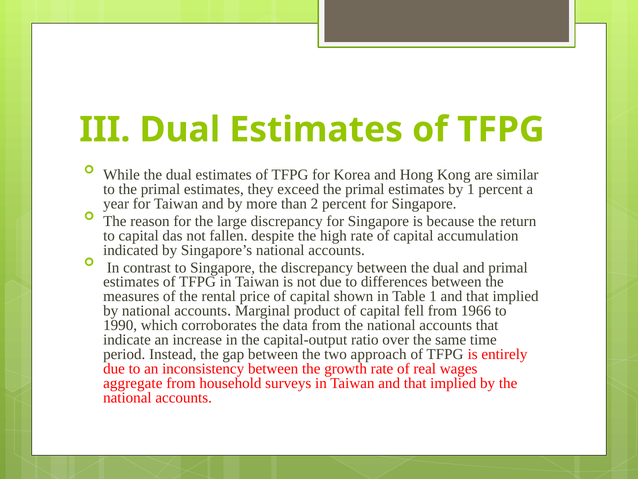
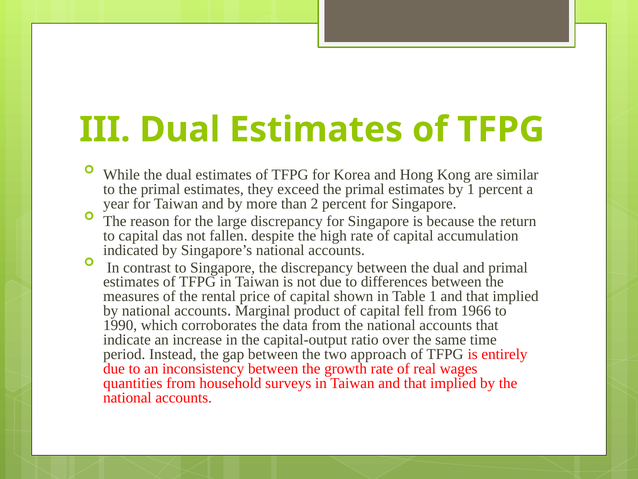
aggregate: aggregate -> quantities (133, 383)
